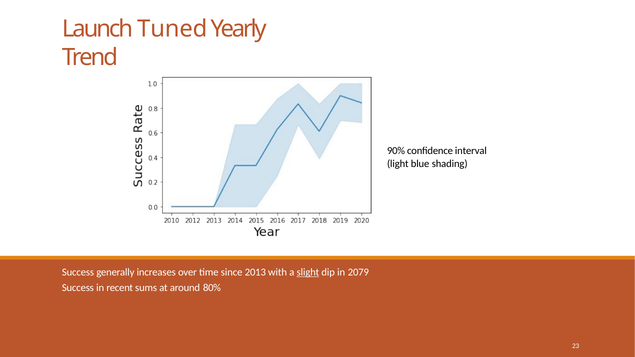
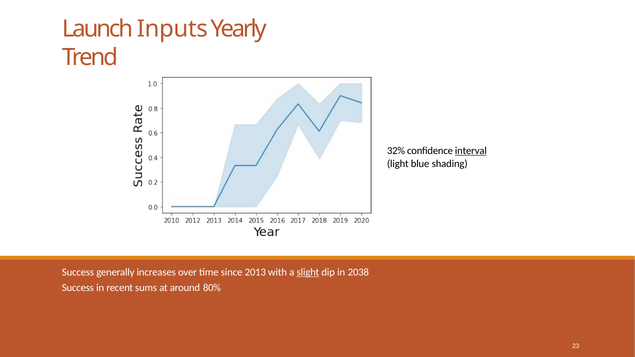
Tuned: Tuned -> Inputs (172, 29)
90%: 90% -> 32% (396, 151)
interval underline: none -> present (471, 151)
2079: 2079 -> 2038 (358, 272)
